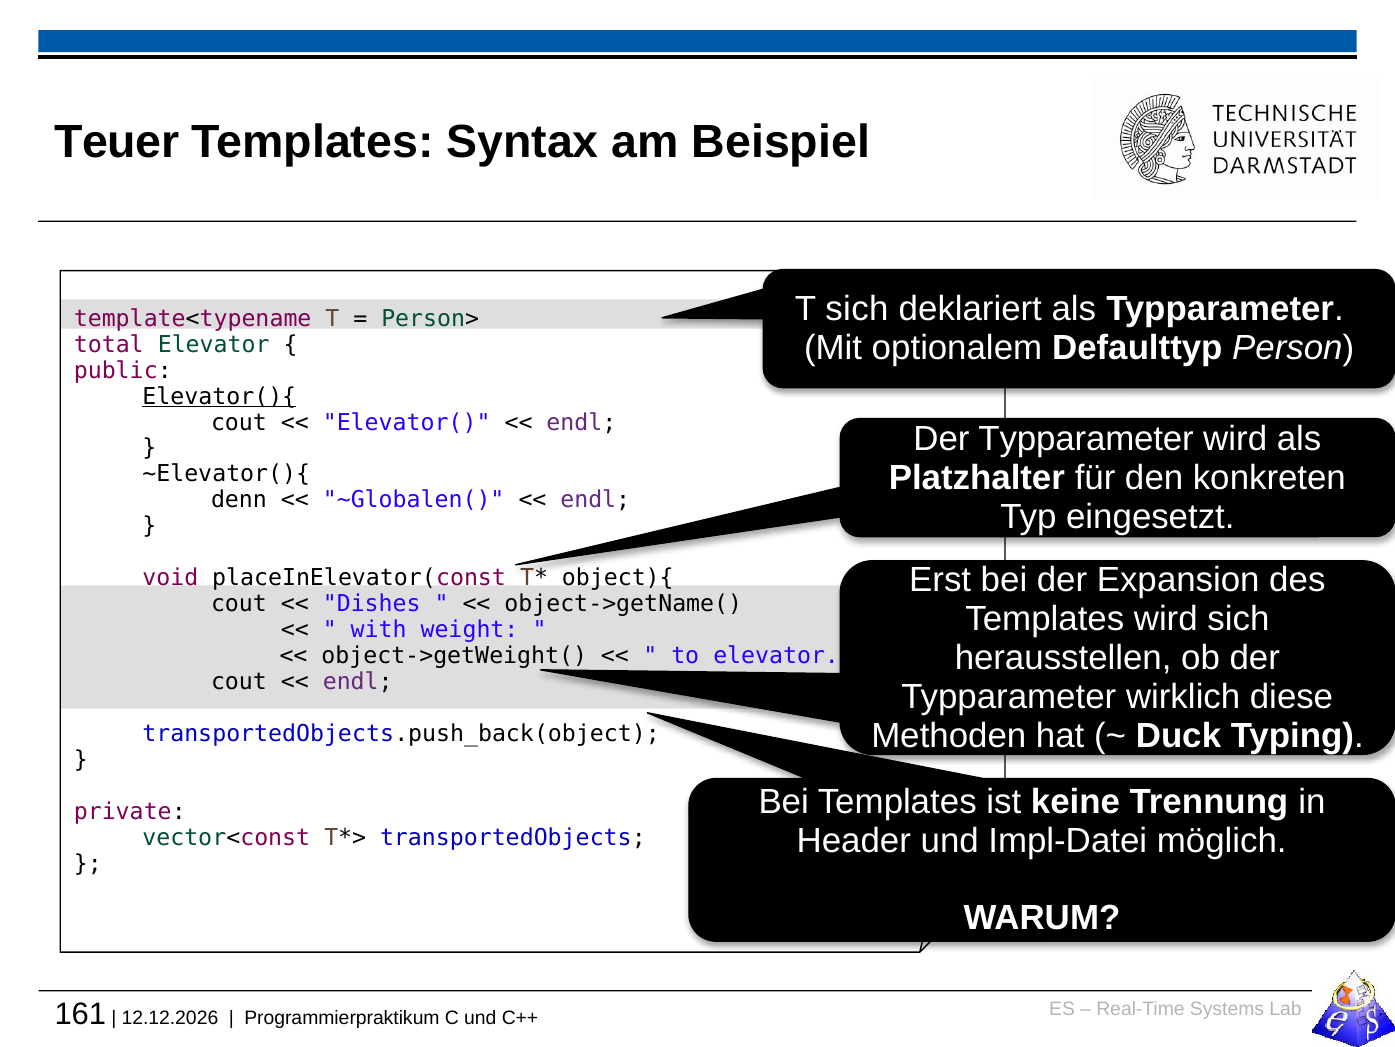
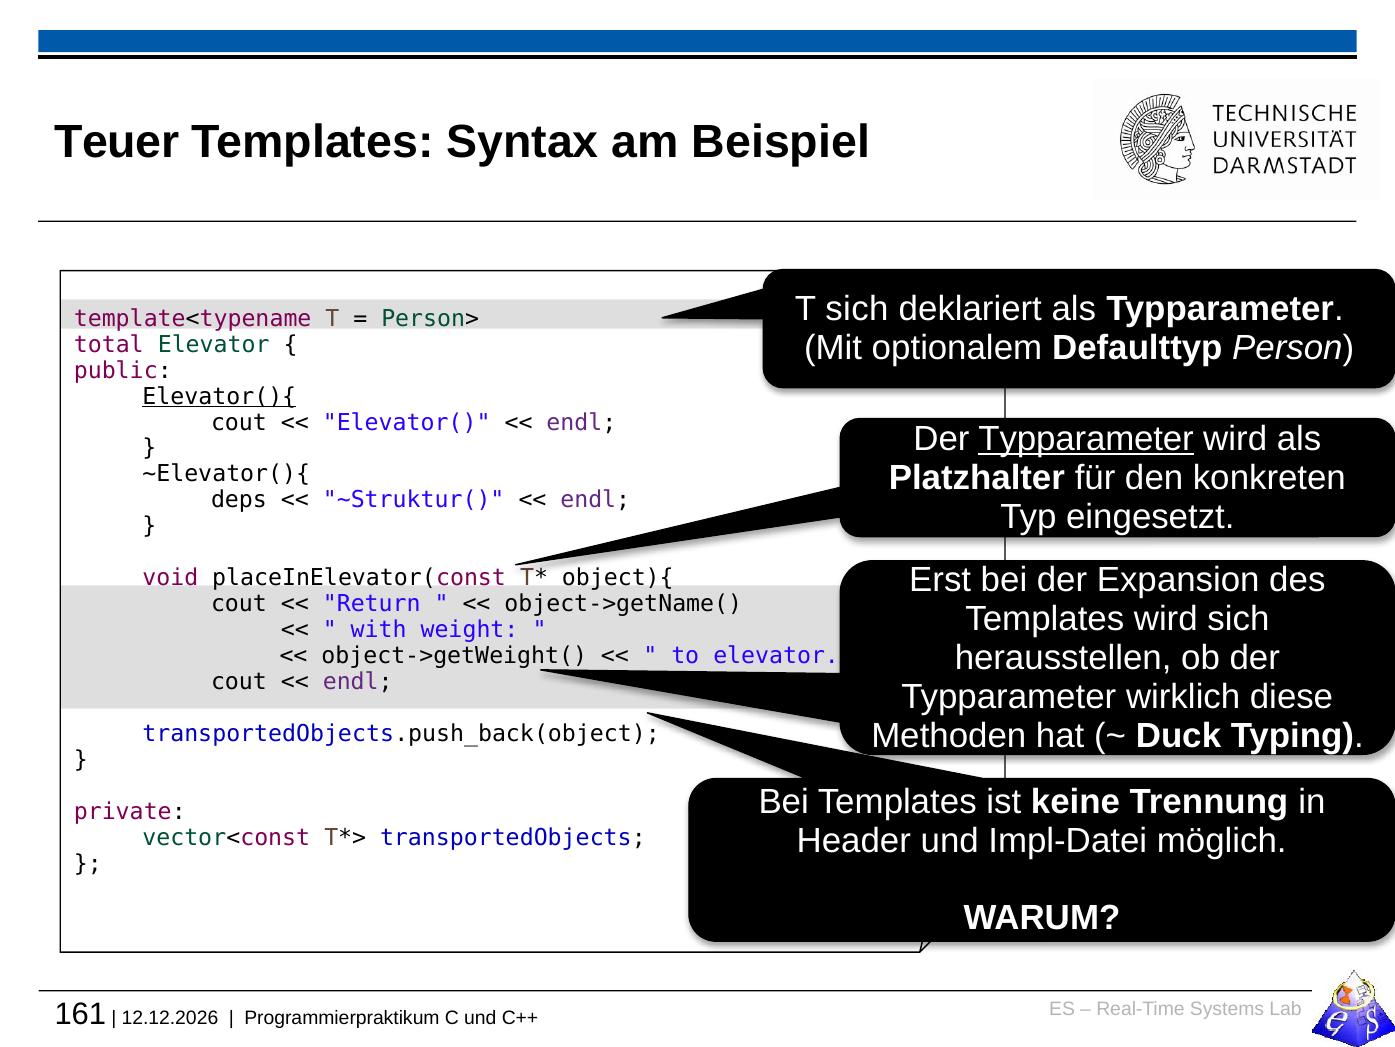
Typparameter underline: none -> present (1086, 438)
denn: denn -> deps (239, 500)
~Globalen(: ~Globalen( -> ~Struktur( (414, 500)
Dishes: Dishes -> Return (372, 603)
